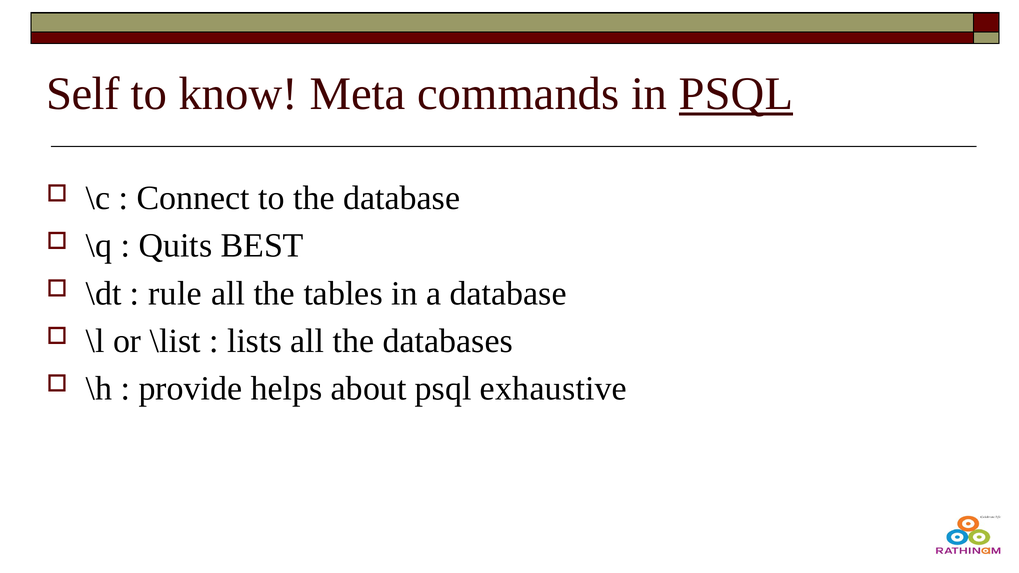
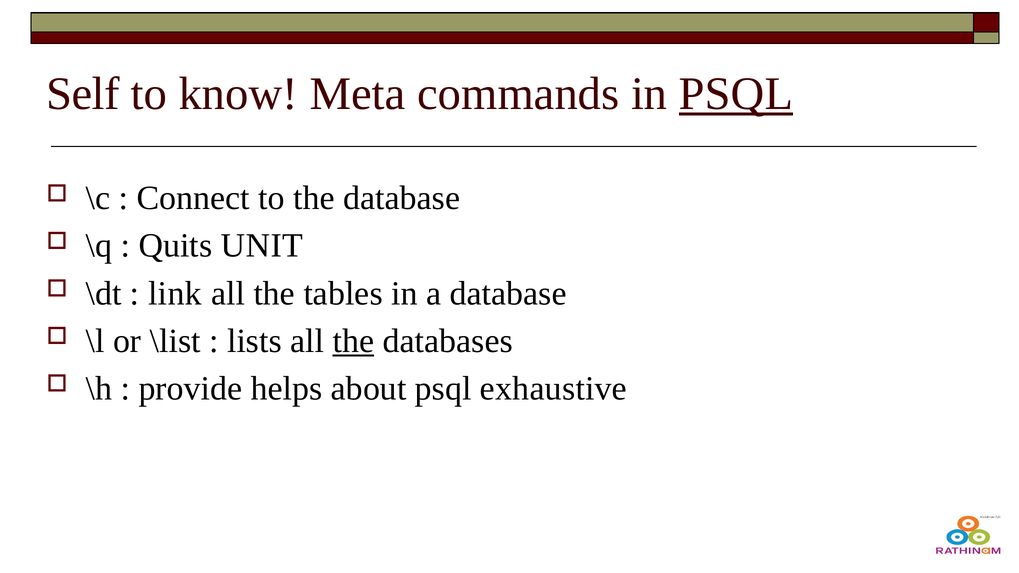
BEST: BEST -> UNIT (262, 246)
rule: rule -> link (175, 293)
the underline: none -> present (353, 341)
